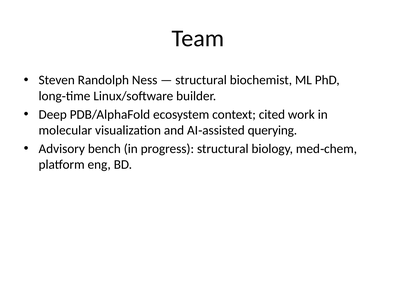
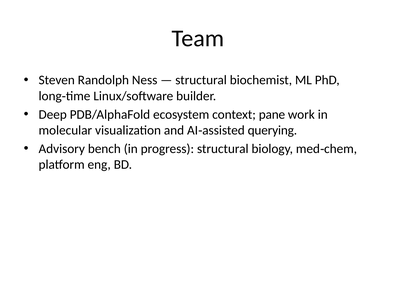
cited: cited -> pane (272, 114)
